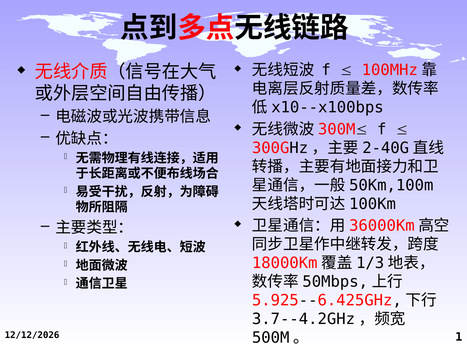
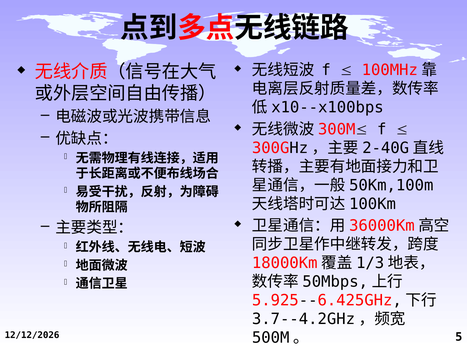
1: 1 -> 5 (459, 337)
